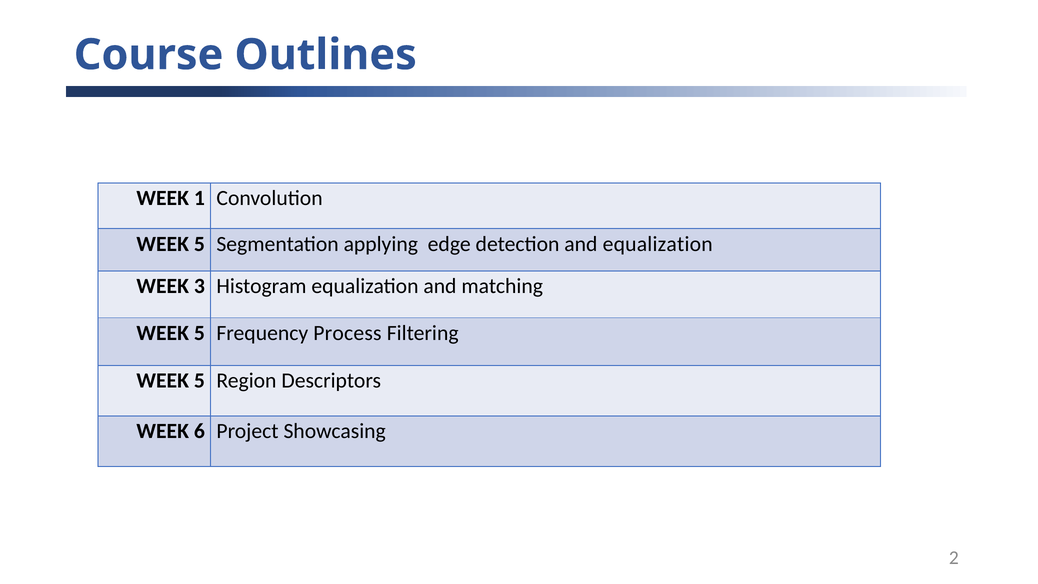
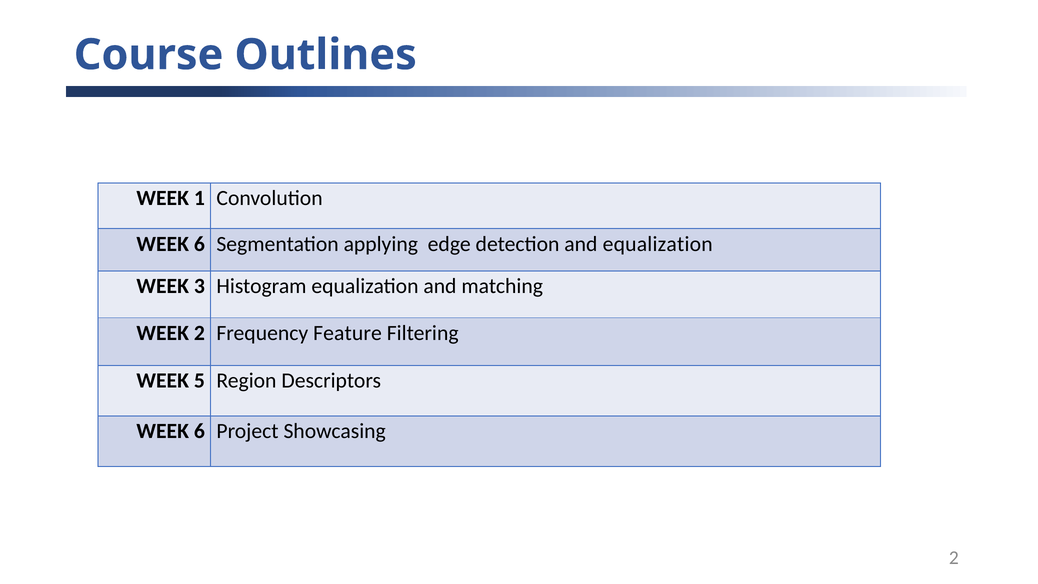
5: 5 -> 6 (199, 244)
5: 5 -> 2 (199, 333)
Process: Process -> Feature (347, 333)
